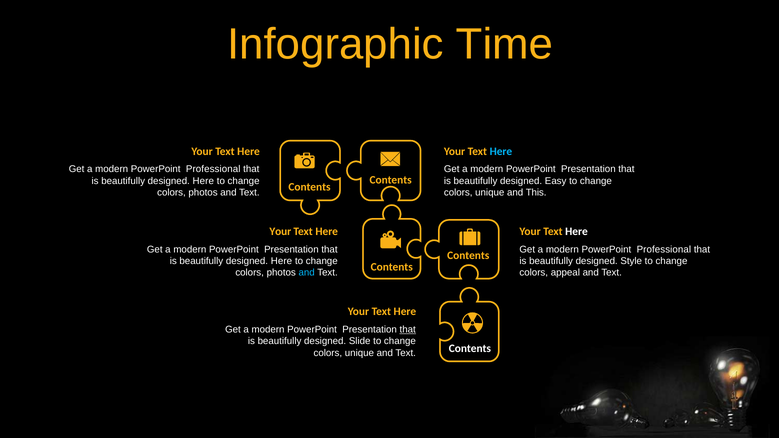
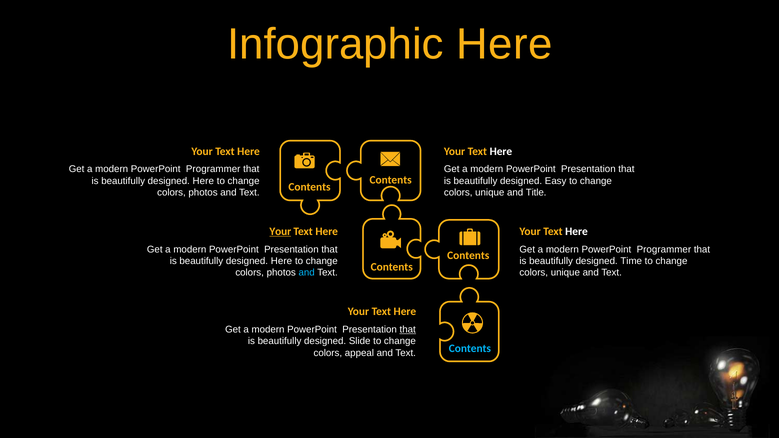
Infographic Time: Time -> Here (504, 45)
Here colour: light blue -> white (501, 151)
Professional: Professional -> Programmer (213, 169)
This: This -> Title (536, 193)
Your underline: none -> present (280, 232)
Professional: Professional -> Programmer (664, 250)
Style: Style -> Time (631, 261)
appeal: appeal -> unique (565, 273)
Contents colour: white -> light blue (470, 349)
unique: unique -> appeal (359, 353)
